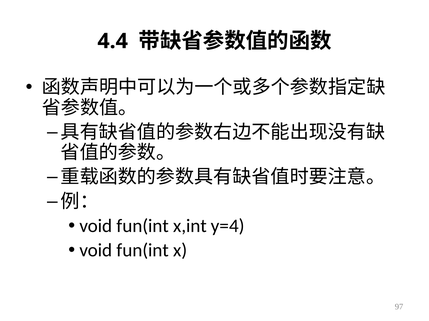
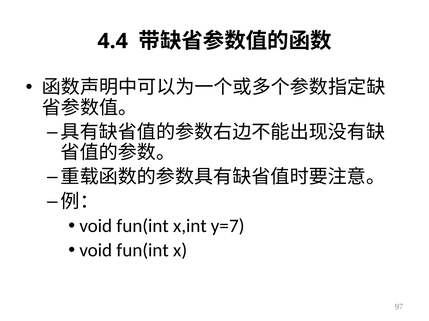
y=4: y=4 -> y=7 (228, 226)
